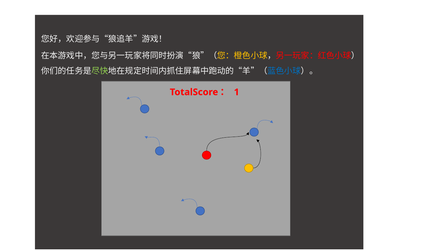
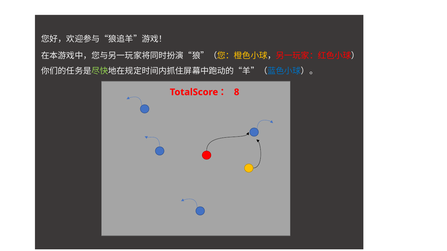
1: 1 -> 8 (237, 92)
